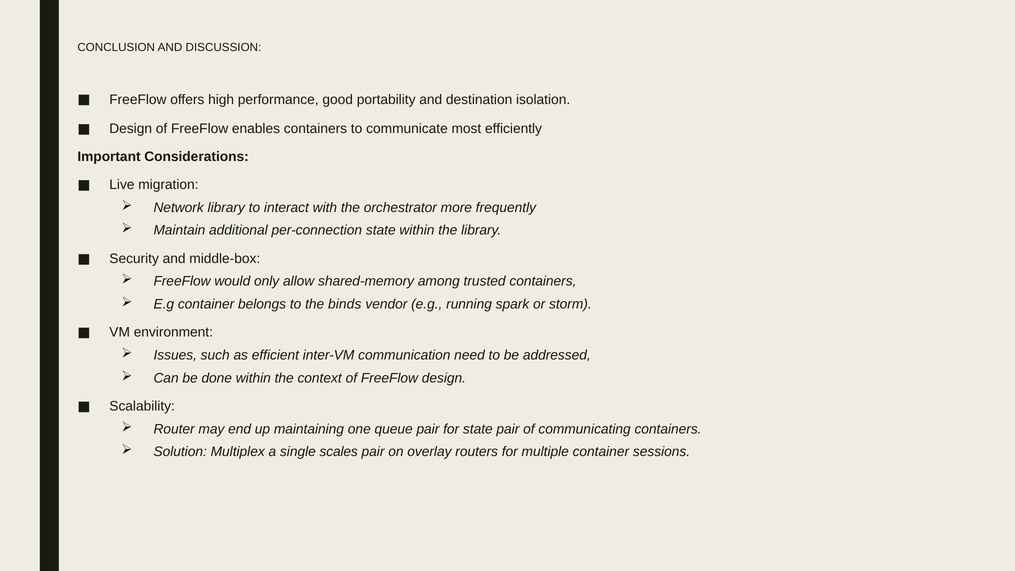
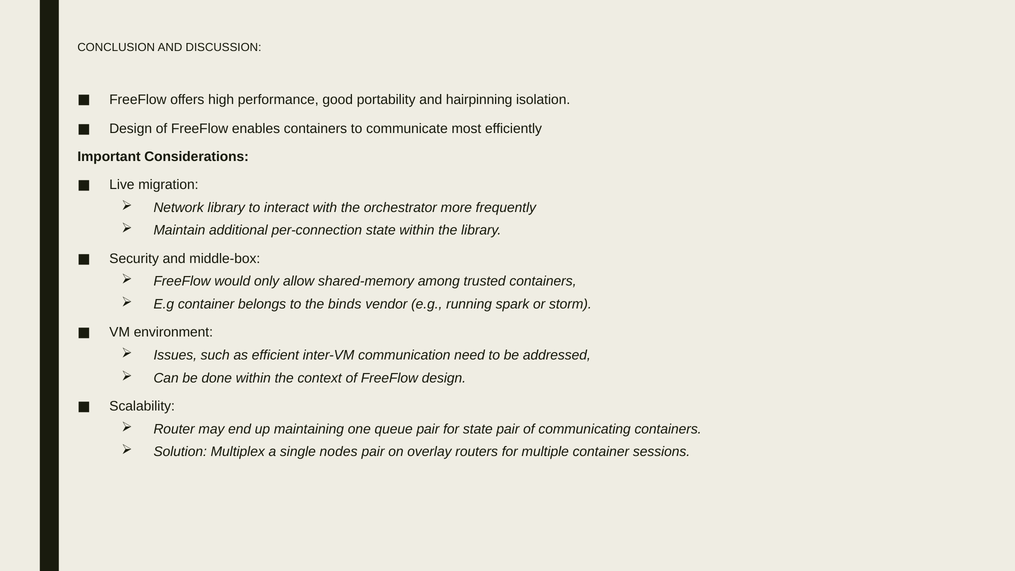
destination: destination -> hairpinning (479, 100)
scales: scales -> nodes (339, 452)
